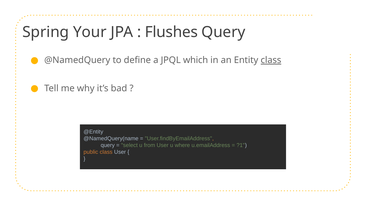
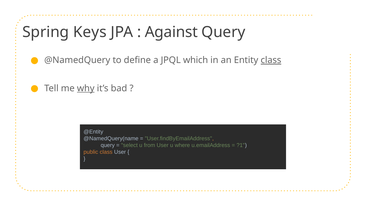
Your: Your -> Keys (90, 32)
Flushes: Flushes -> Against (171, 32)
why underline: none -> present (86, 88)
